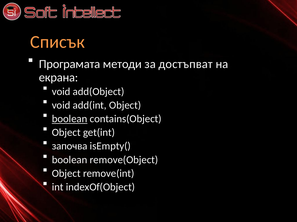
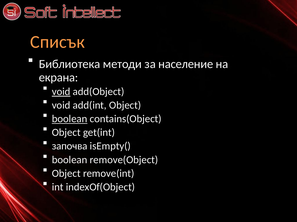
Програмата: Програмата -> Библиотека (70, 64)
достъпват: достъпват -> население (186, 64)
void underline: none -> present (61, 92)
